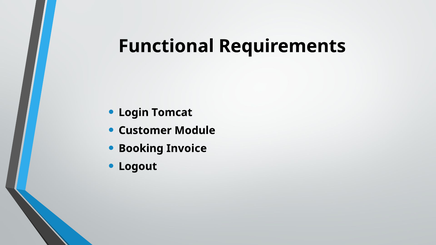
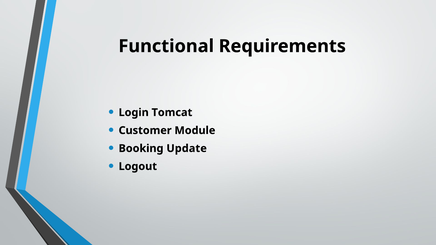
Invoice: Invoice -> Update (187, 149)
